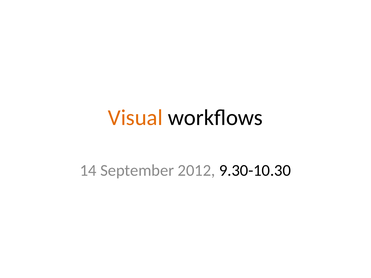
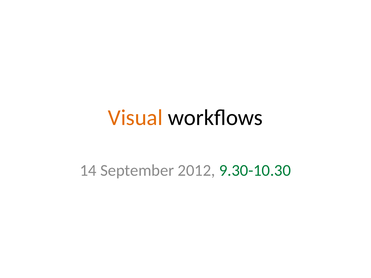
9.30-10.30 colour: black -> green (255, 171)
